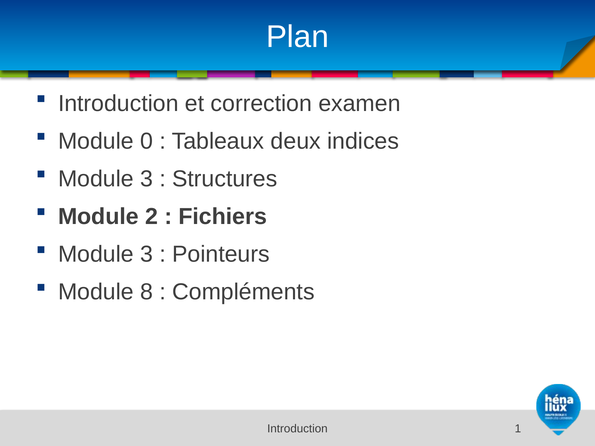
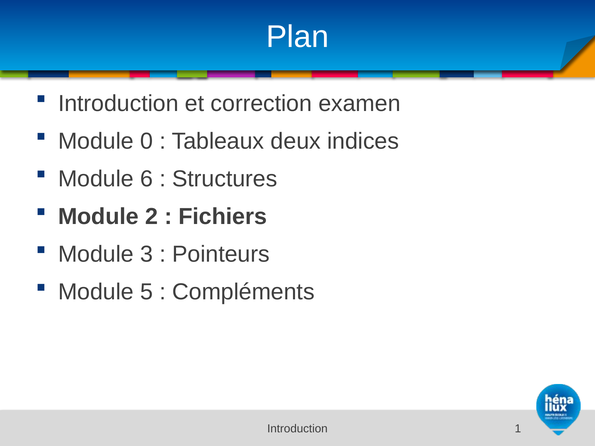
3: 3 -> 6 (147, 179)
8: 8 -> 5 (147, 292)
